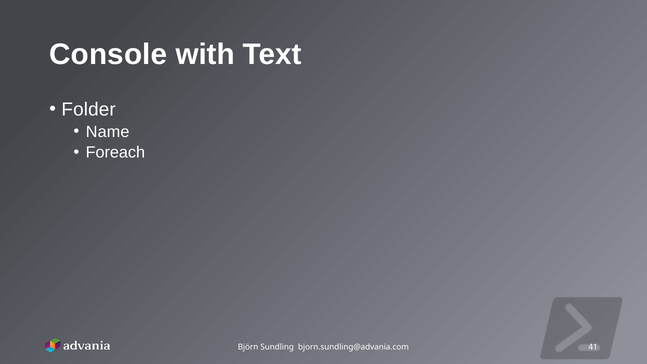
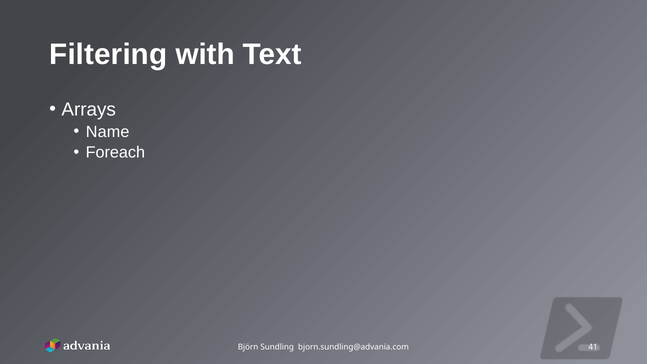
Console: Console -> Filtering (108, 54)
Folder: Folder -> Arrays (89, 109)
